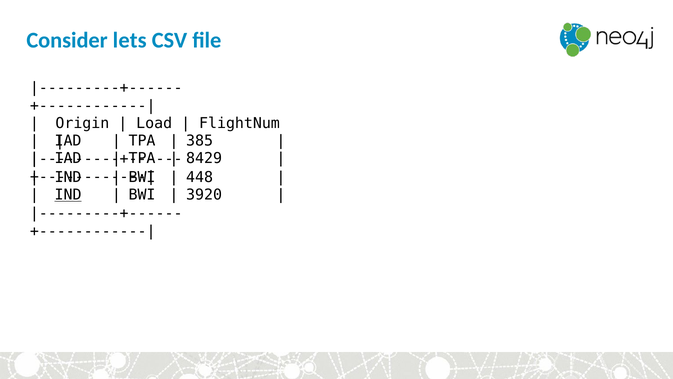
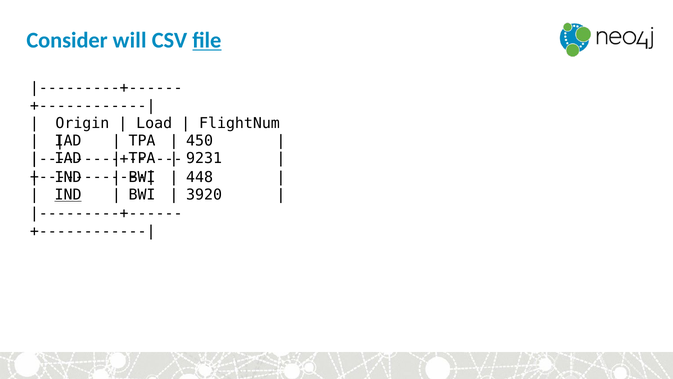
lets: lets -> will (130, 40)
ﬁle underline: none -> present (207, 40)
385: 385 -> 450 (200, 141)
8429: 8429 -> 9231 (204, 158)
